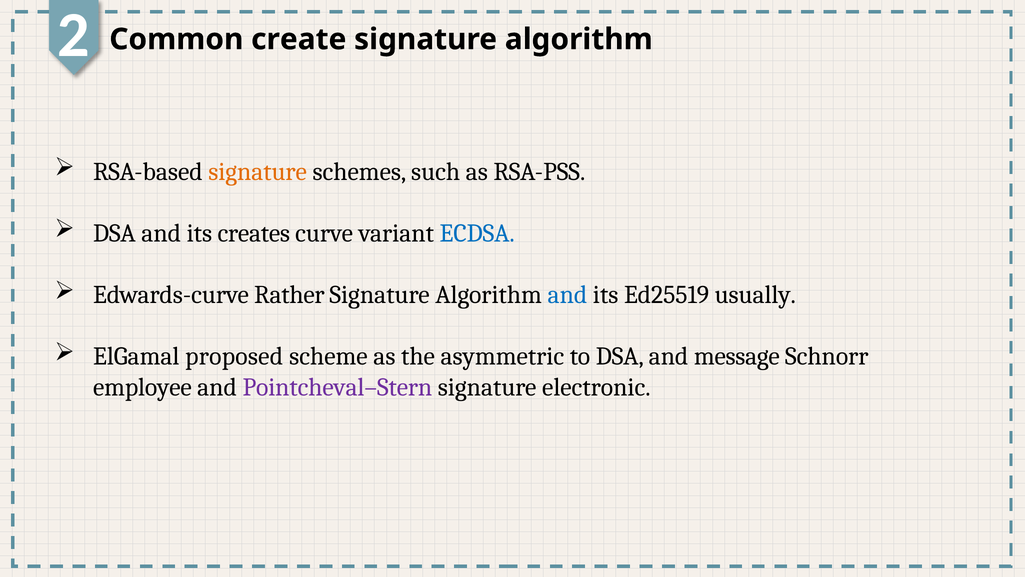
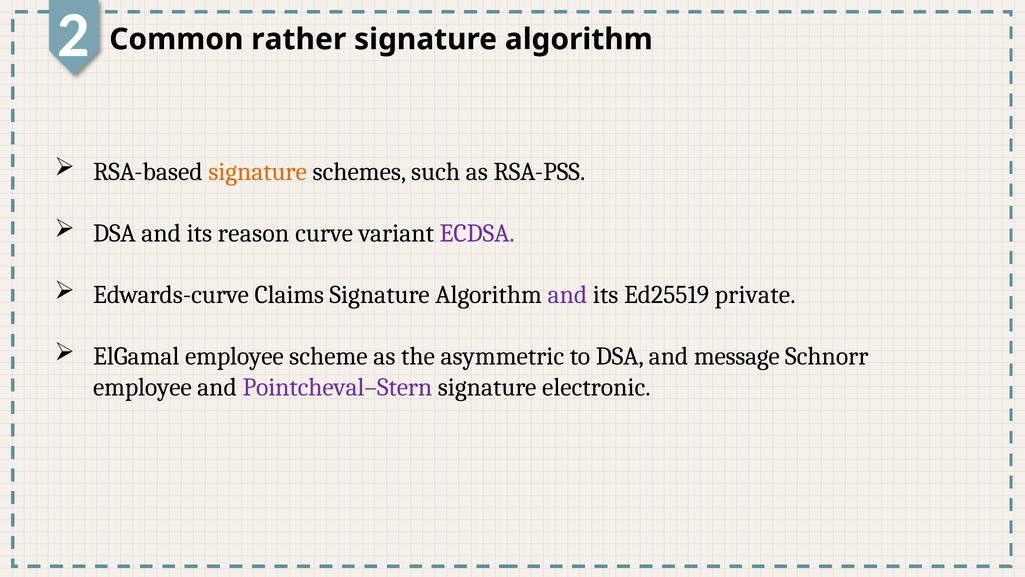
create: create -> rather (299, 39)
creates: creates -> reason (254, 233)
ECDSA colour: blue -> purple (477, 233)
Rather: Rather -> Claims (289, 295)
and colour: blue -> purple (567, 295)
usually: usually -> private (755, 295)
ElGamal proposed: proposed -> employee (234, 356)
